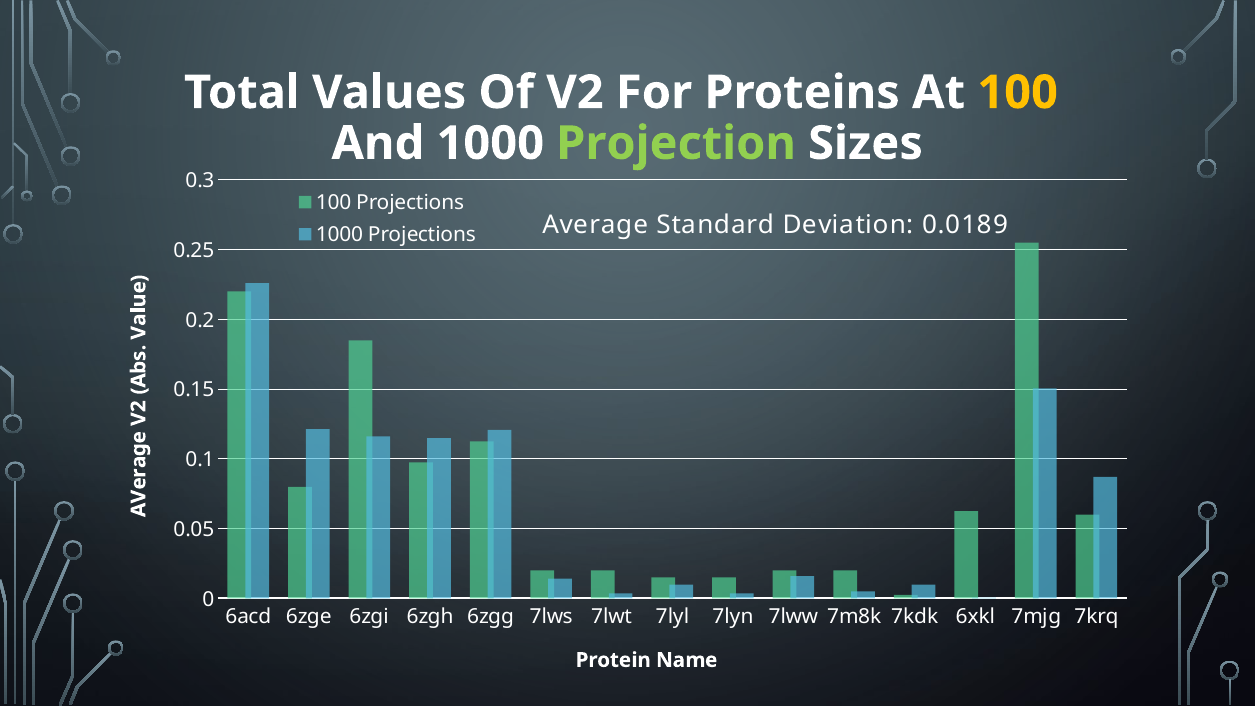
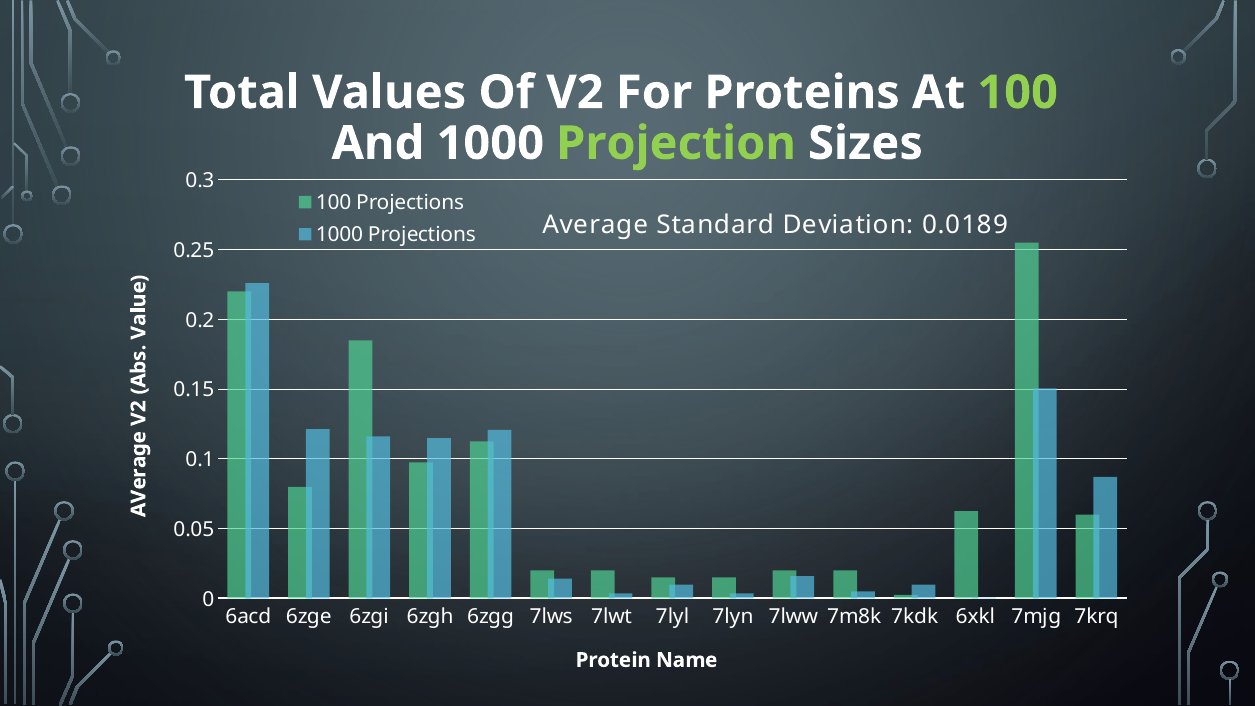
100 colour: yellow -> light green (1018, 93)
